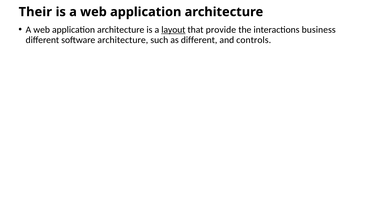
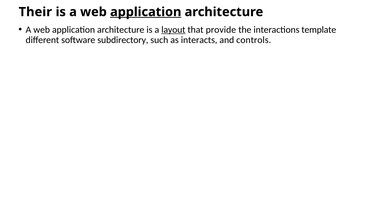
application underline: none -> present (146, 12)
business: business -> template (319, 30)
software architecture: architecture -> subdirectory (123, 40)
as different: different -> interacts (199, 40)
